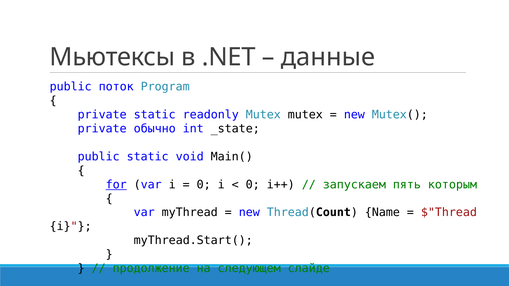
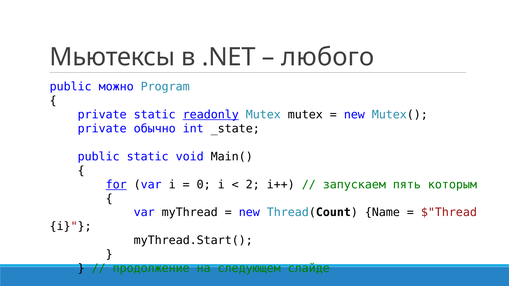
данные: данные -> любого (328, 57)
поток: поток -> можно (116, 87)
readonly underline: none -> present (211, 115)
0: 0 -> 2 (253, 185)
